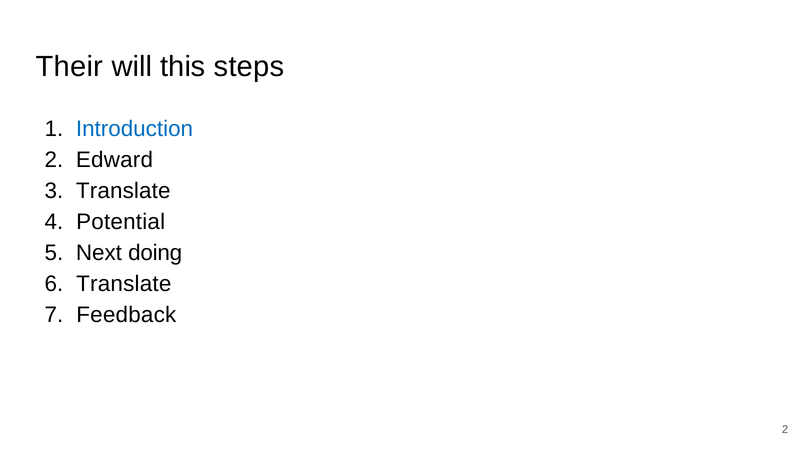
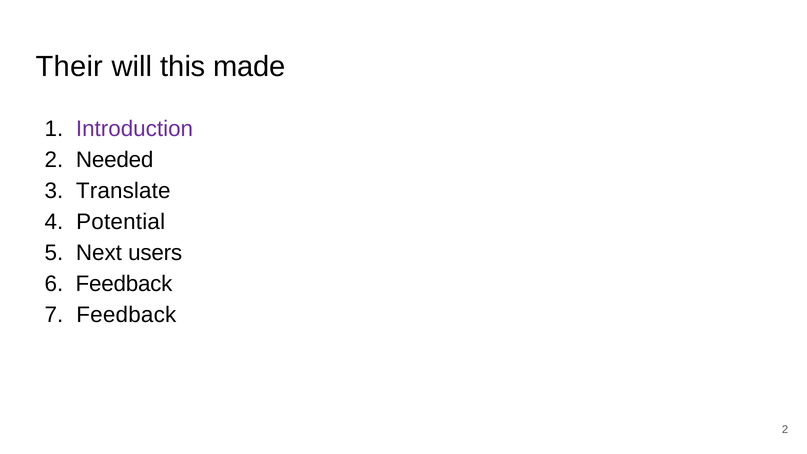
steps: steps -> made (249, 67)
Introduction colour: blue -> purple (135, 129)
Edward: Edward -> Needed (115, 160)
doing: doing -> users (155, 253)
Translate: Translate -> Feedback (124, 284)
